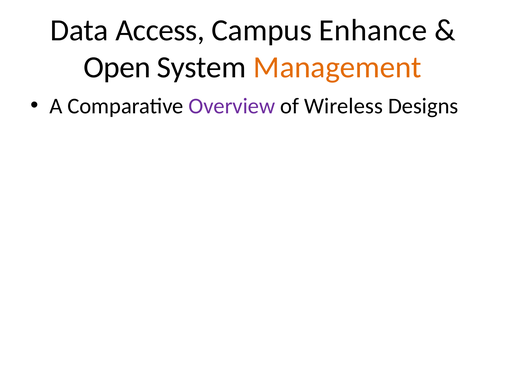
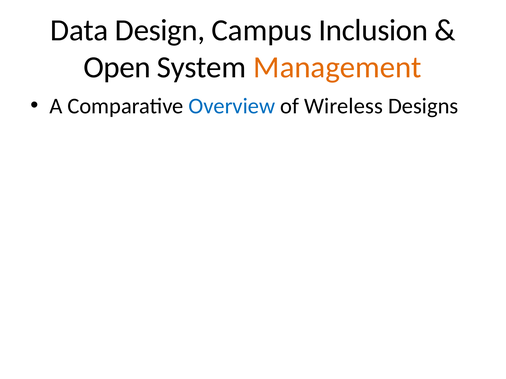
Access: Access -> Design (160, 30)
Enhance: Enhance -> Inclusion (373, 30)
Overview colour: purple -> blue (232, 106)
